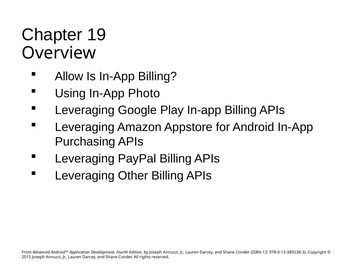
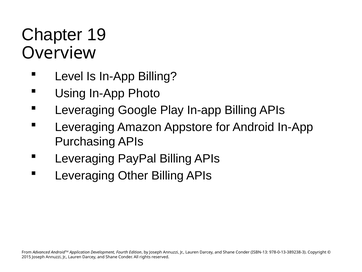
Allow: Allow -> Level (69, 76)
